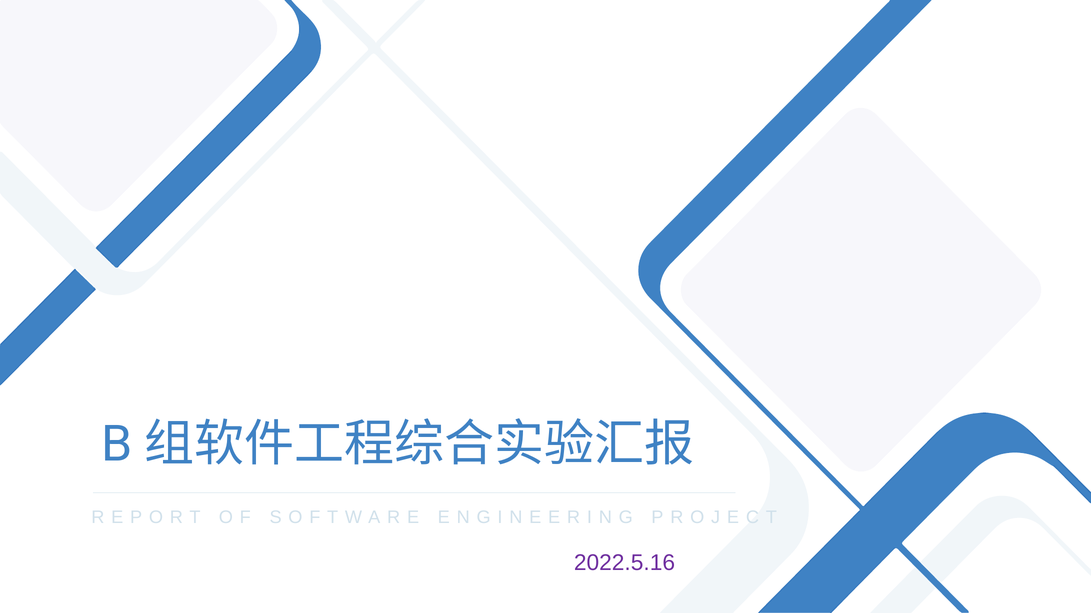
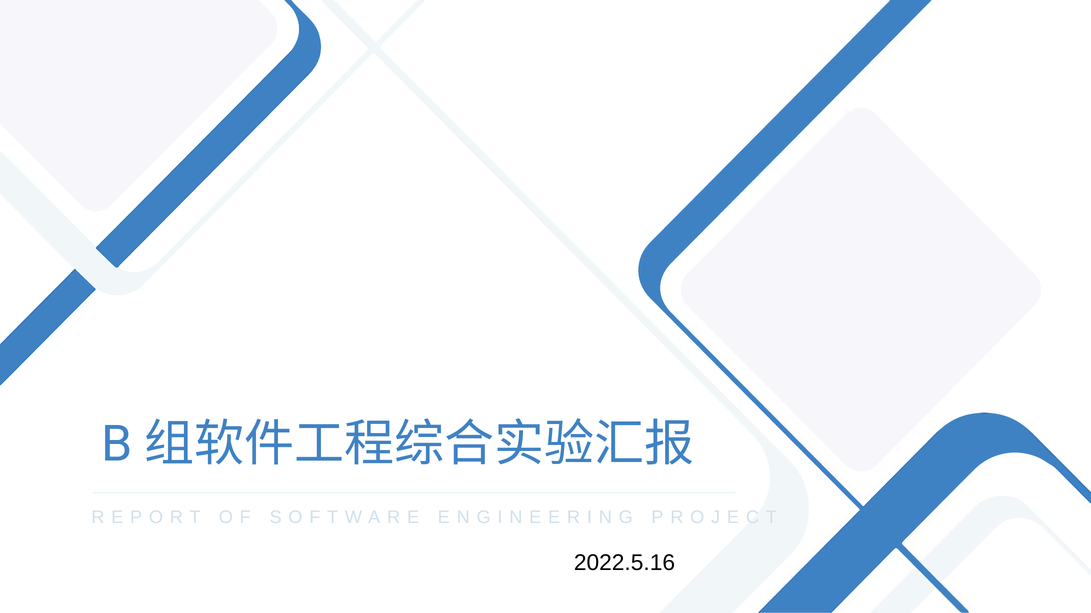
2022.5.16 colour: purple -> black (624, 564)
